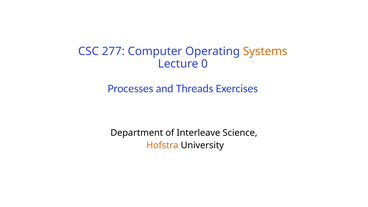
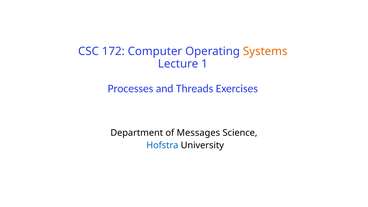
277: 277 -> 172 (113, 51)
0: 0 -> 1 (204, 64)
Interleave: Interleave -> Messages (198, 133)
Hofstra colour: orange -> blue (162, 145)
